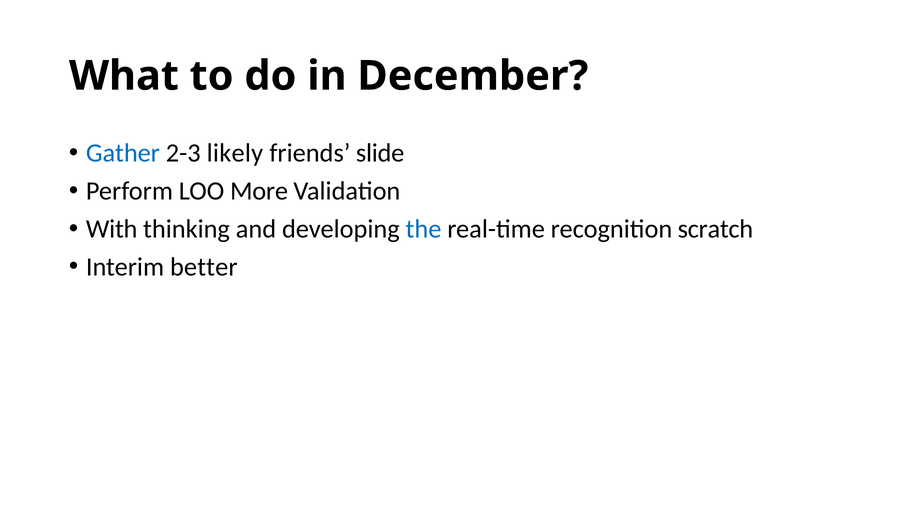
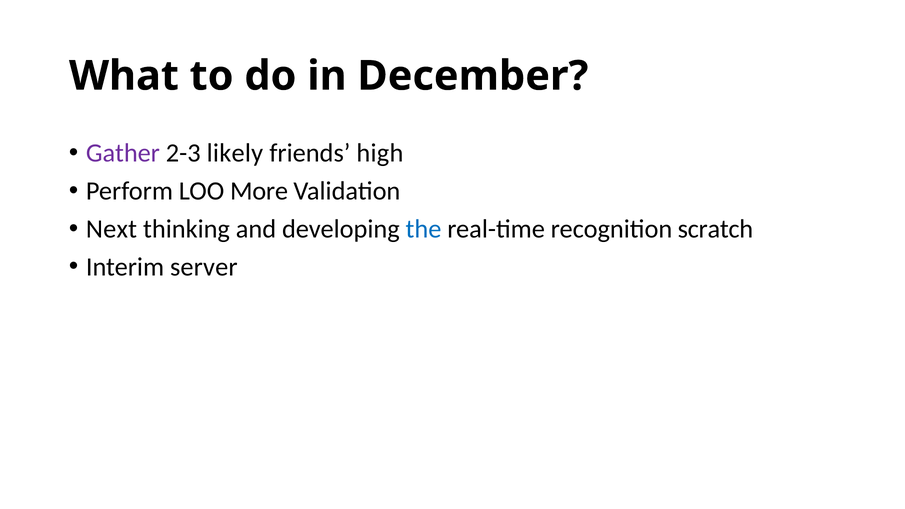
Gather colour: blue -> purple (123, 153)
slide: slide -> high (380, 153)
With: With -> Next (111, 229)
better: better -> server (204, 267)
